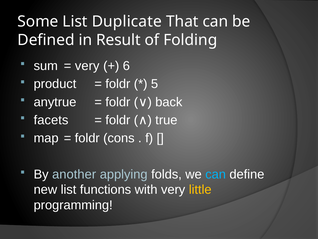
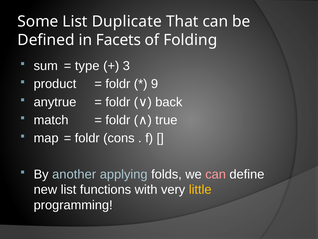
Result: Result -> Facets (118, 40)
very: very -> type (87, 66)
6: 6 -> 3 (126, 66)
5: 5 -> 9 (155, 84)
facets: facets -> match (51, 120)
can colour: light blue -> pink (216, 174)
